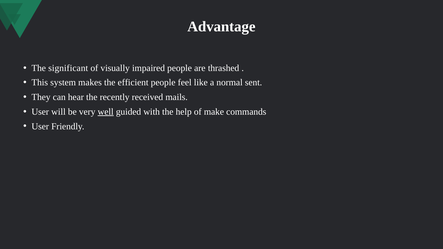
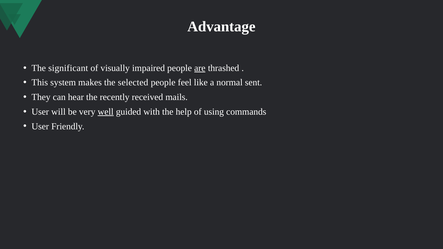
are underline: none -> present (200, 68)
efficient: efficient -> selected (133, 83)
make: make -> using (214, 112)
